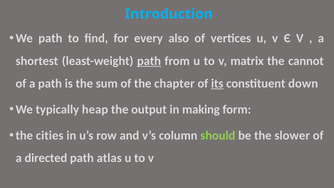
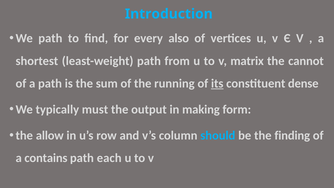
path underline: present -> none (149, 61)
chapter: chapter -> running (174, 83)
down: down -> dense (303, 83)
heap: heap -> must (95, 109)
cities: cities -> allow (50, 135)
should colour: light green -> light blue (218, 135)
slower: slower -> finding (292, 135)
directed: directed -> contains (46, 158)
atlas: atlas -> each (109, 158)
